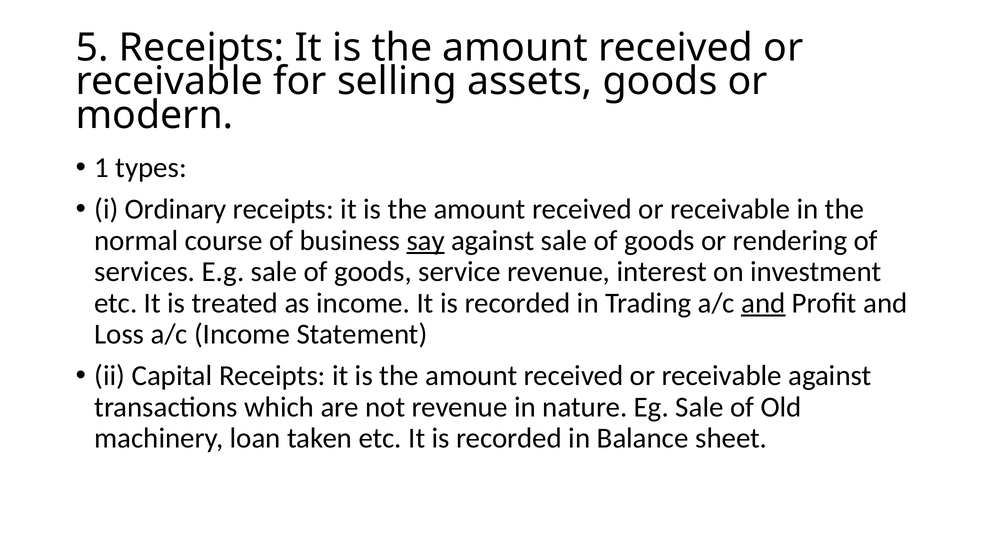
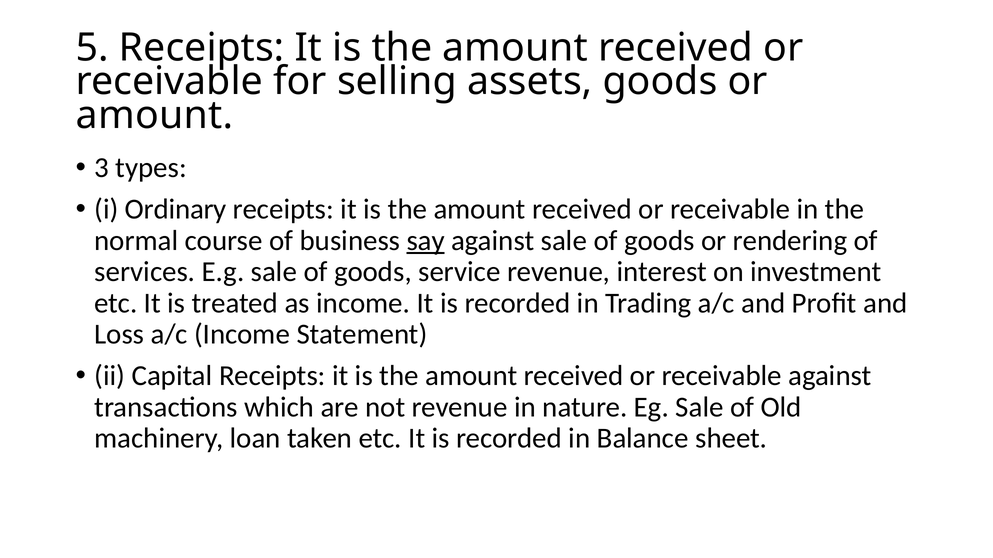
modern: modern -> amount (154, 116)
1: 1 -> 3 (102, 168)
and underline: present -> none (763, 303)
